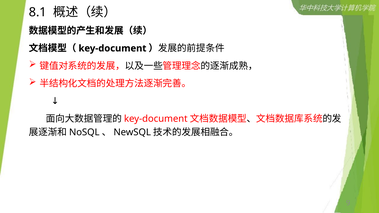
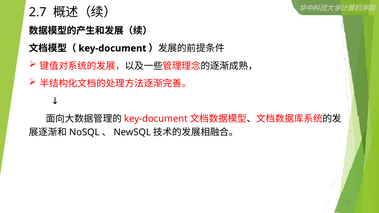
8.1: 8.1 -> 2.7 (38, 12)
